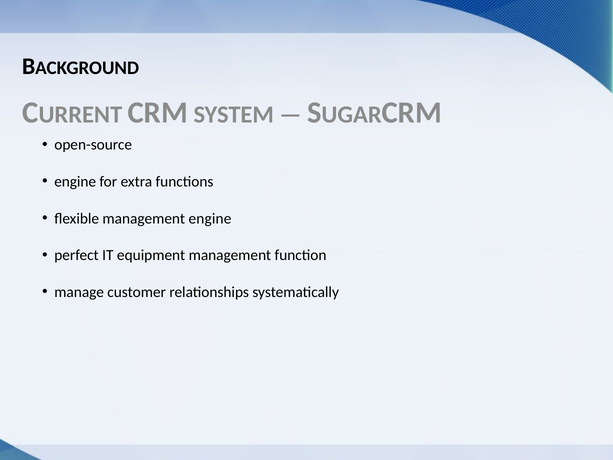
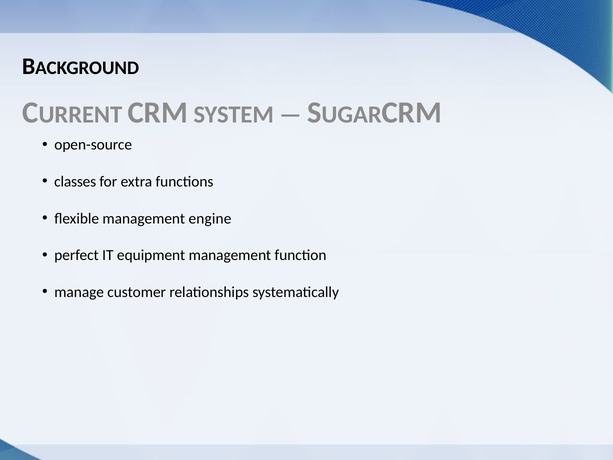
engine: engine -> classes (75, 182)
